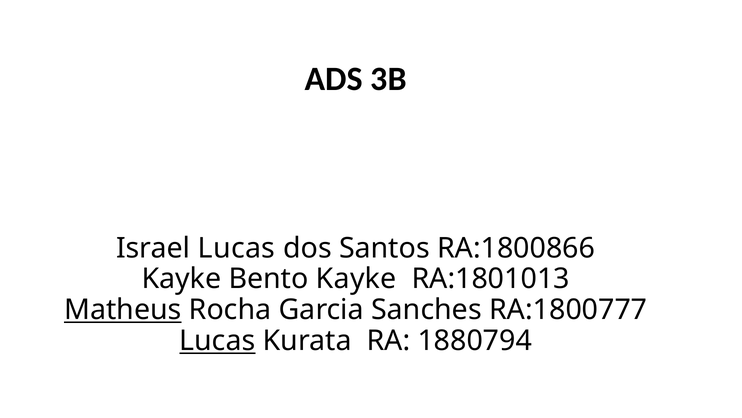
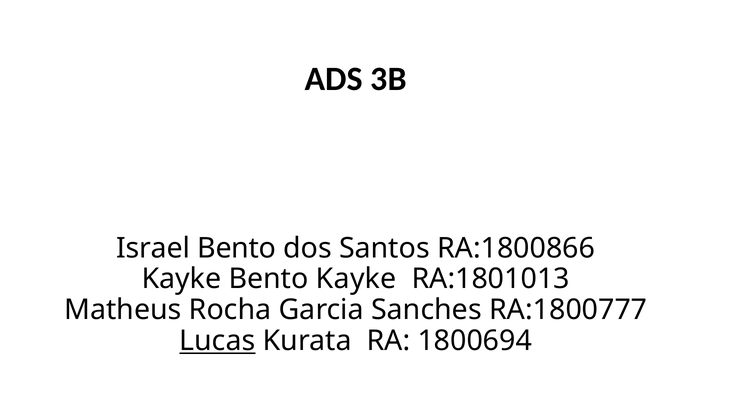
Israel Lucas: Lucas -> Bento (237, 248)
Matheus underline: present -> none (123, 309)
1880794: 1880794 -> 1800694 (475, 340)
